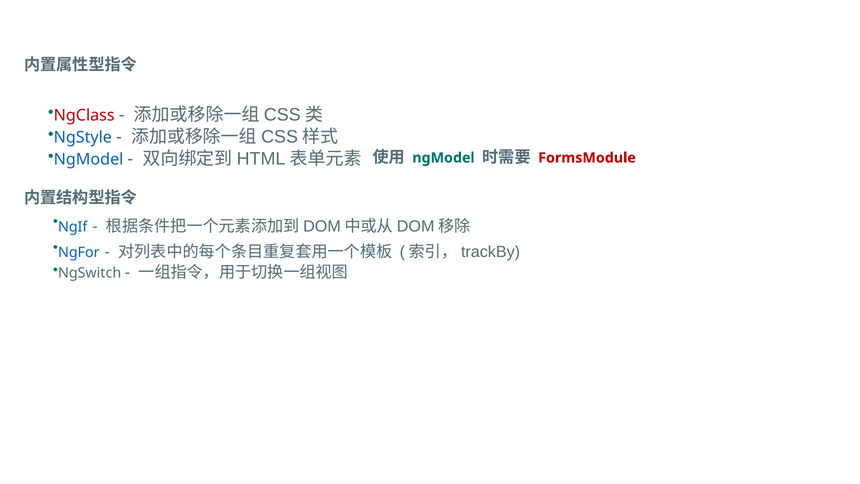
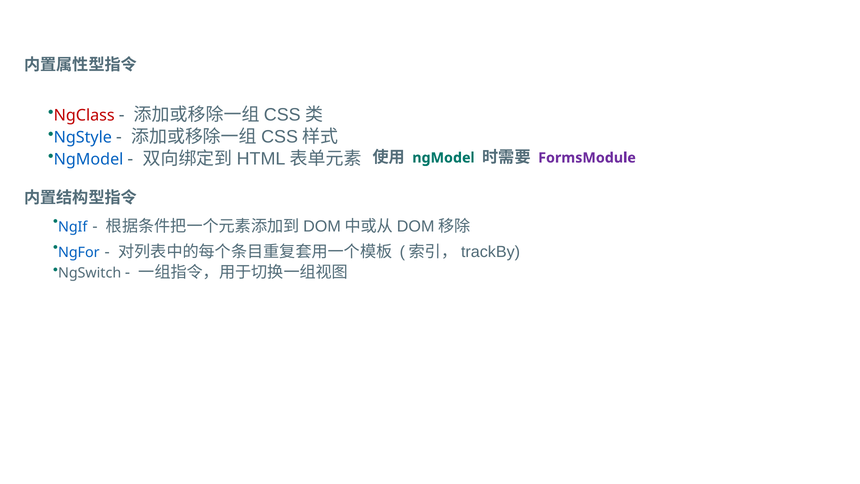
FormsModule colour: red -> purple (587, 158)
